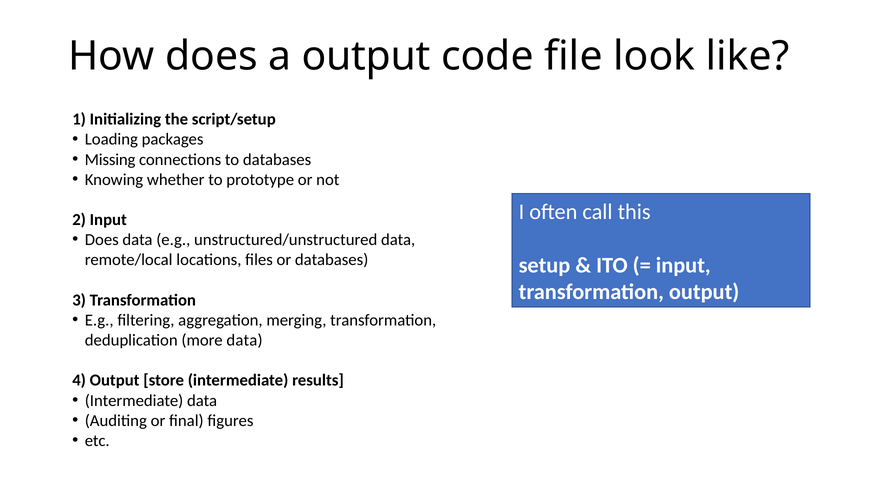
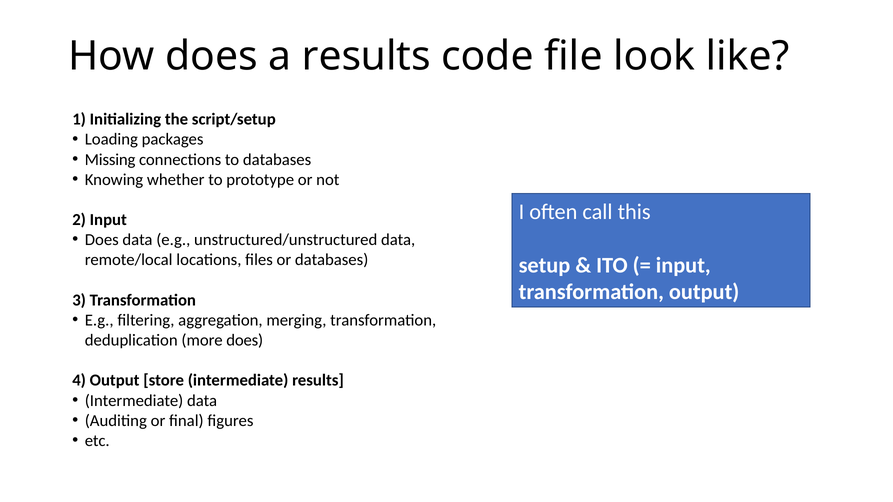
a output: output -> results (366, 56)
more data: data -> does (245, 340)
